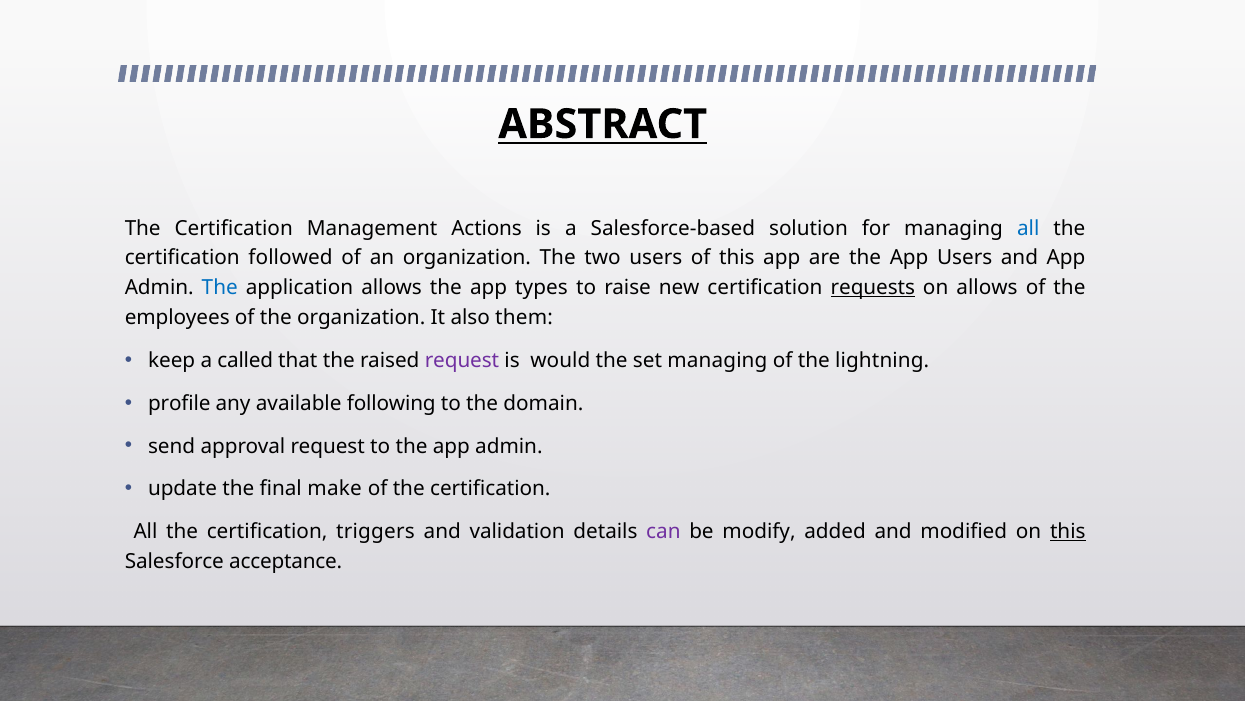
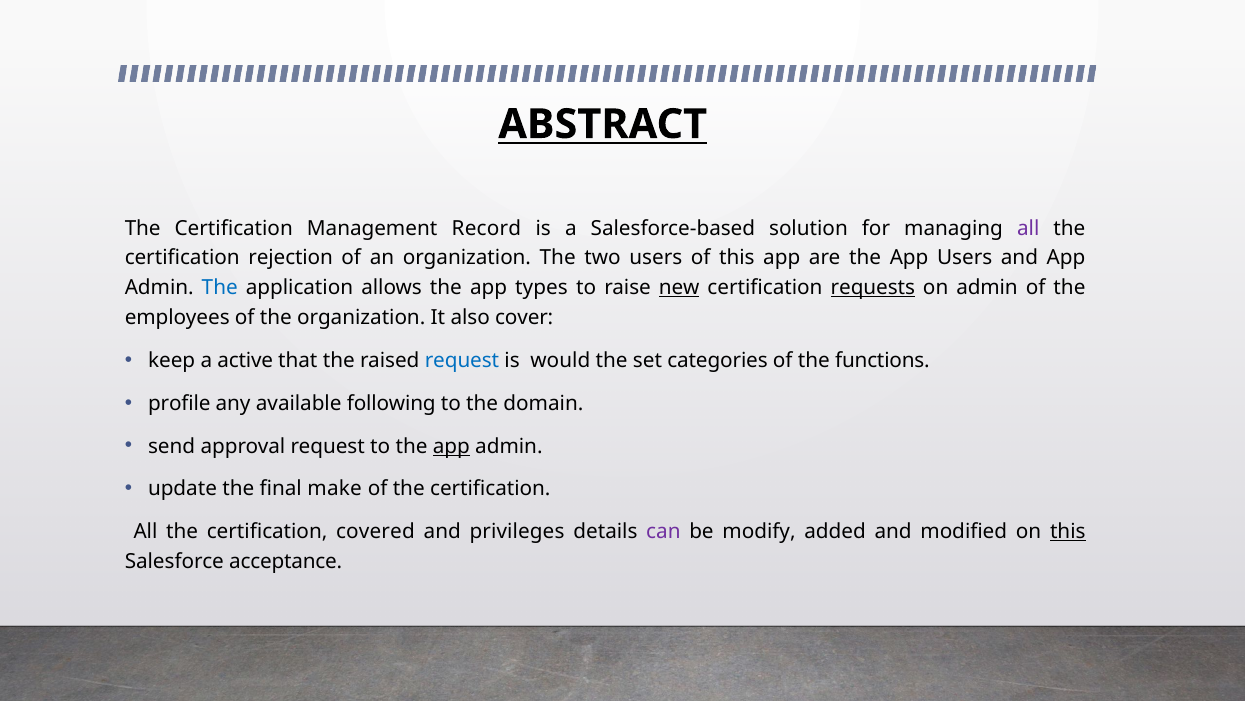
Actions: Actions -> Record (486, 228)
all colour: blue -> purple (1028, 228)
followed: followed -> rejection (291, 258)
new underline: none -> present (679, 288)
on allows: allows -> admin (987, 288)
them: them -> cover (524, 317)
called: called -> active (245, 360)
request colour: purple -> blue (462, 360)
set managing: managing -> categories (718, 360)
lightning: lightning -> functions (882, 360)
app underline: none -> present (451, 446)
triggers: triggers -> covered (375, 531)
validation: validation -> privileges (517, 531)
